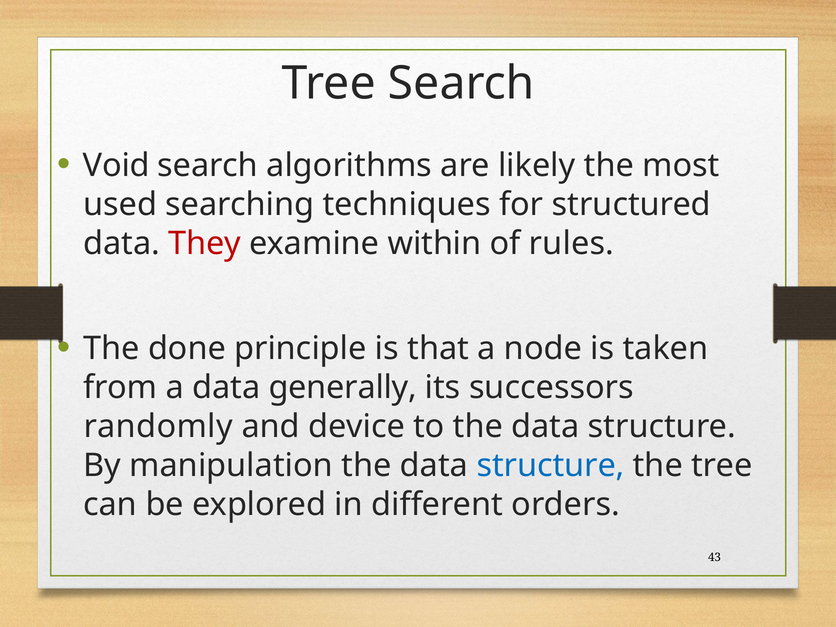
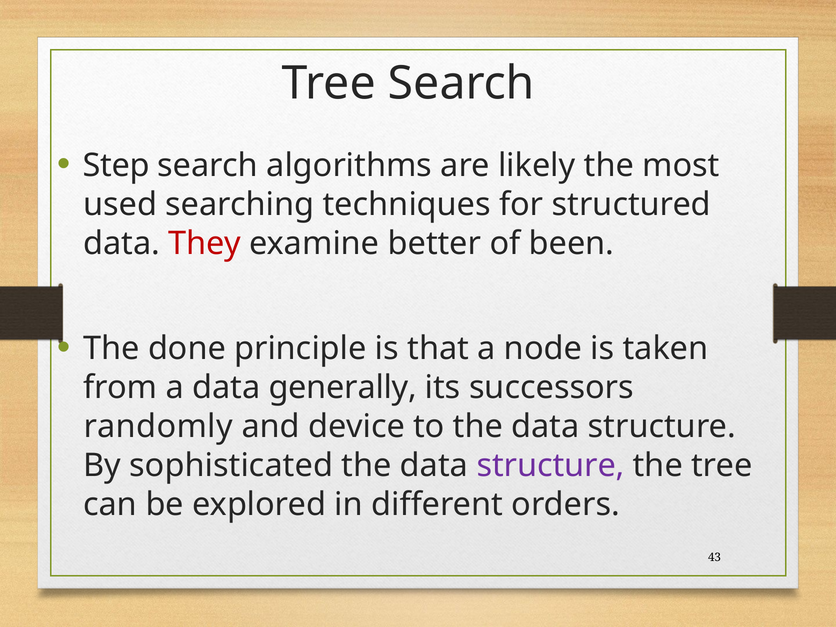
Void: Void -> Step (116, 165)
within: within -> better (434, 243)
rules: rules -> been (571, 243)
manipulation: manipulation -> sophisticated (231, 466)
structure colour: blue -> purple (551, 466)
